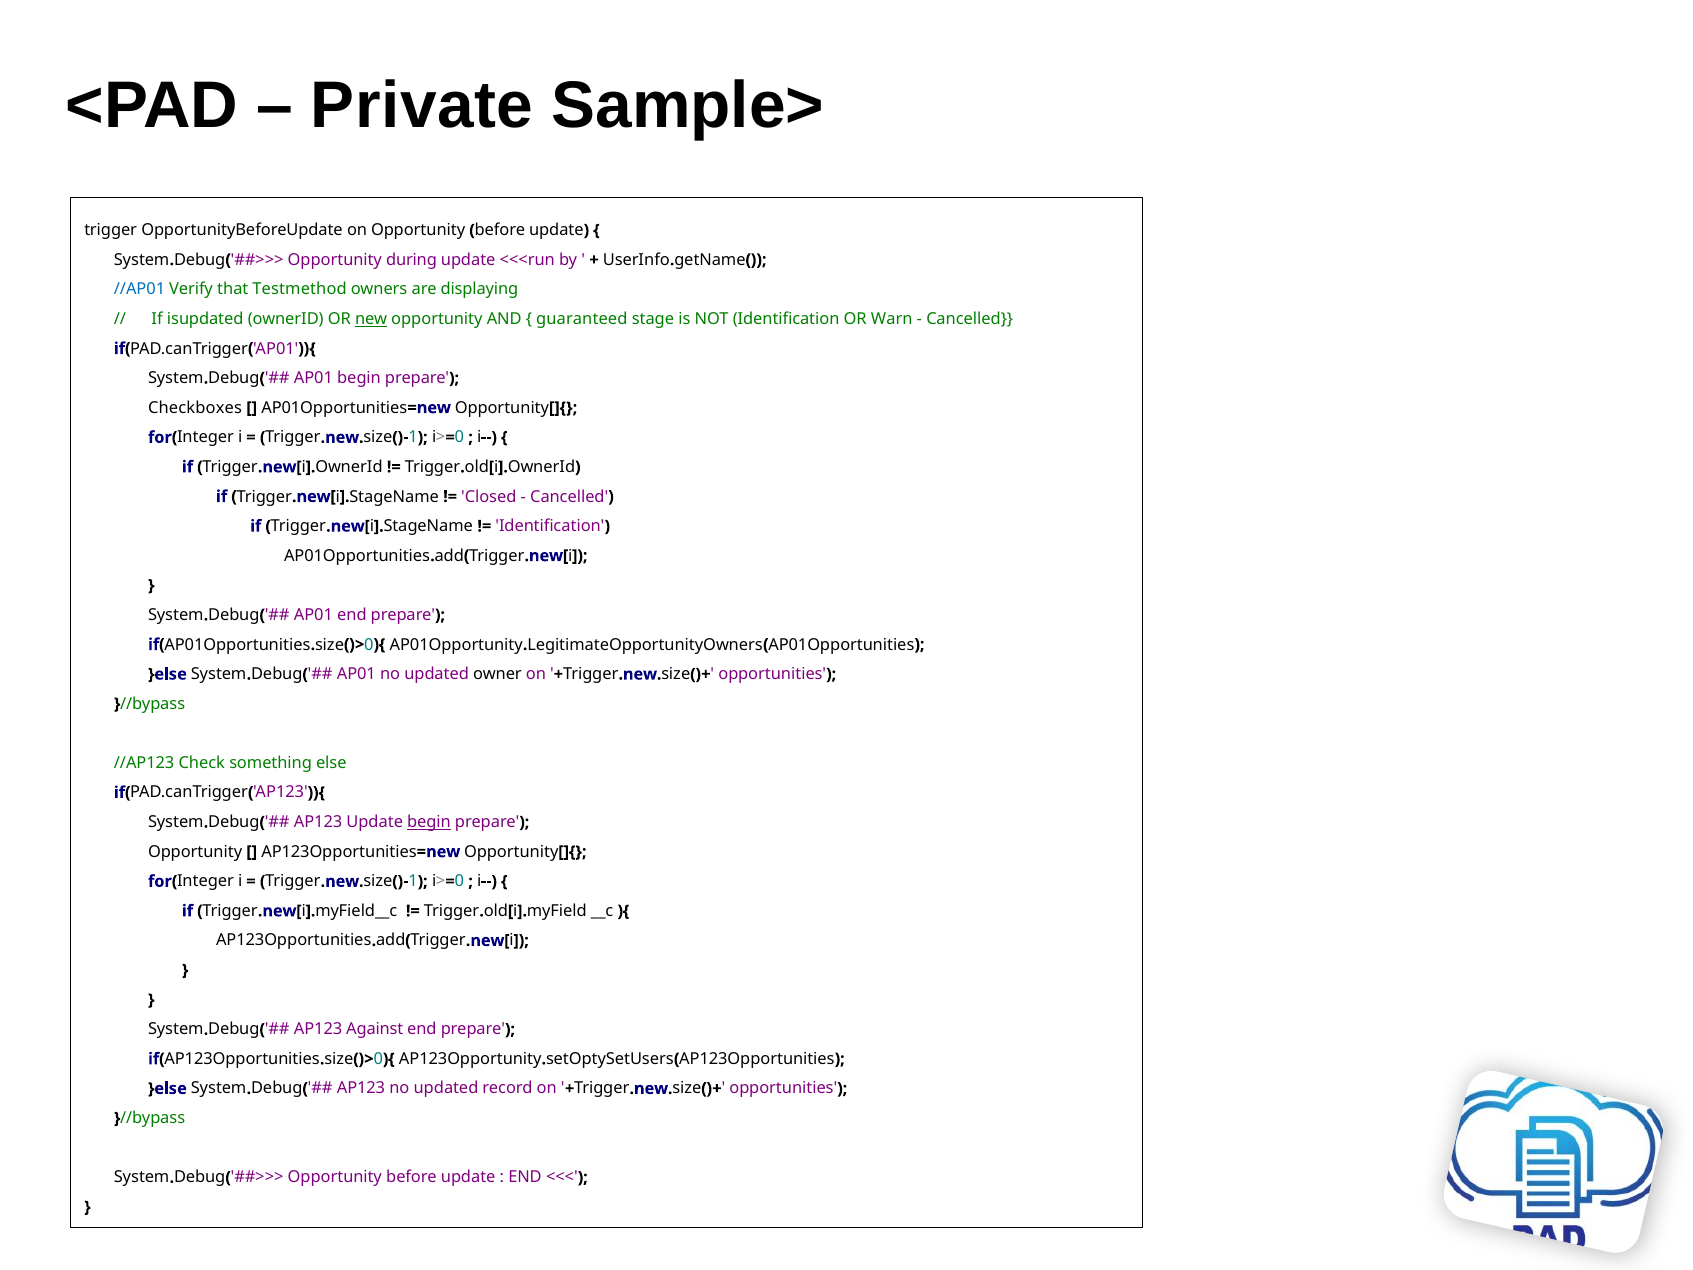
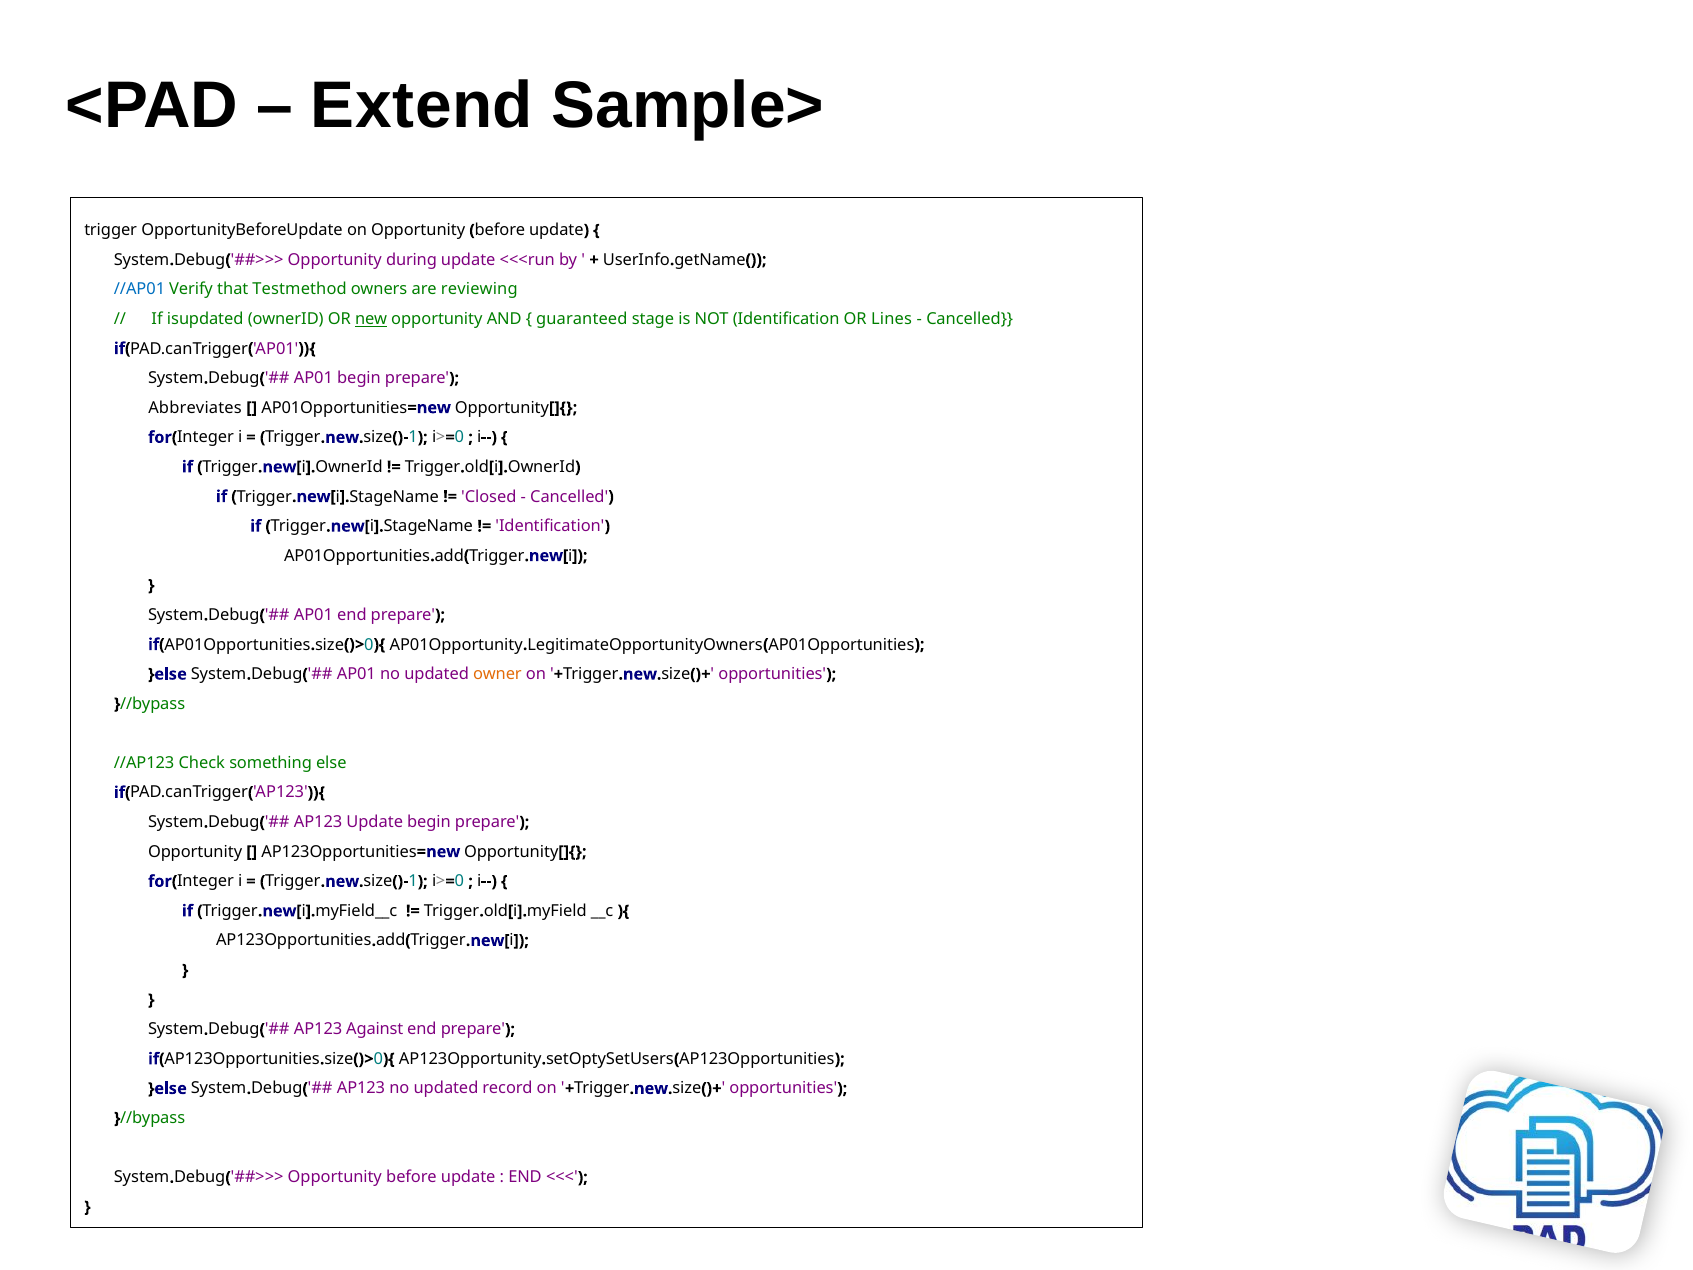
Private: Private -> Extend (422, 106)
displaying: displaying -> reviewing (479, 289)
Warn: Warn -> Lines (892, 319)
Checkboxes: Checkboxes -> Abbreviates (195, 408)
owner colour: black -> orange (497, 674)
begin underline: present -> none (429, 822)
